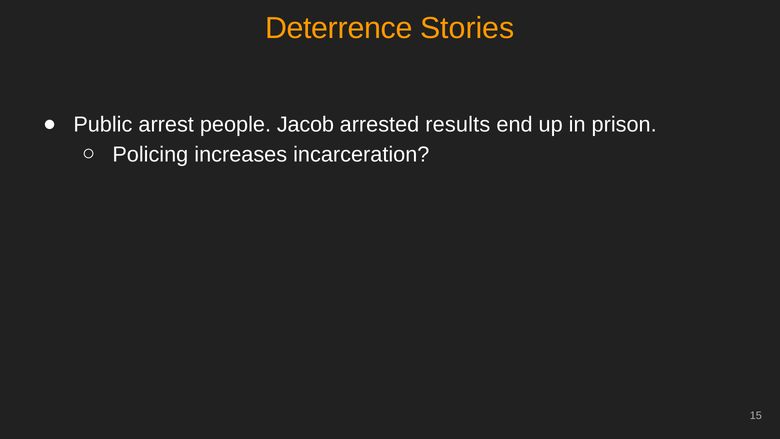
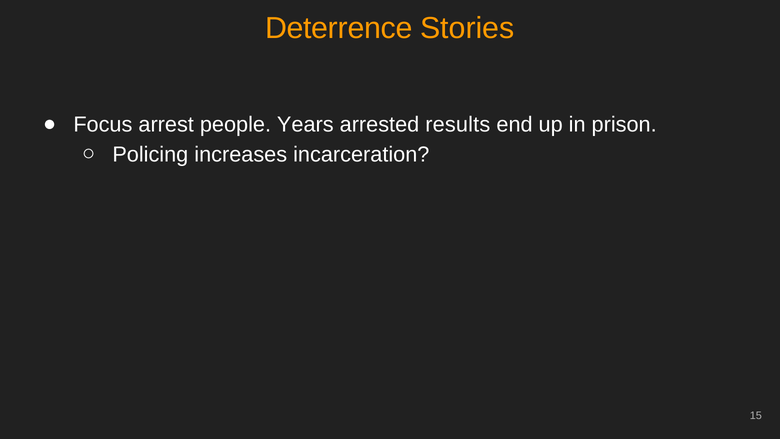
Public: Public -> Focus (103, 125)
Jacob: Jacob -> Years (305, 125)
